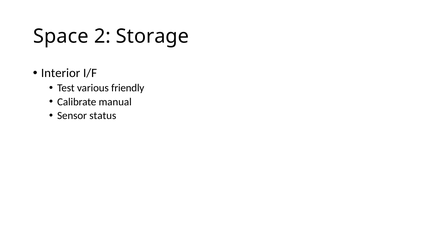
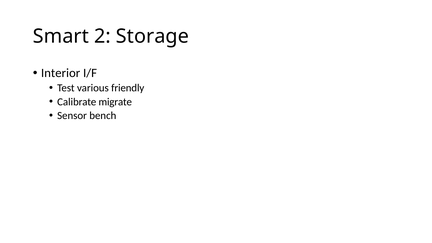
Space: Space -> Smart (61, 36)
manual: manual -> migrate (115, 102)
status: status -> bench (103, 116)
